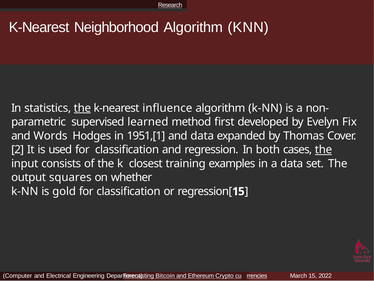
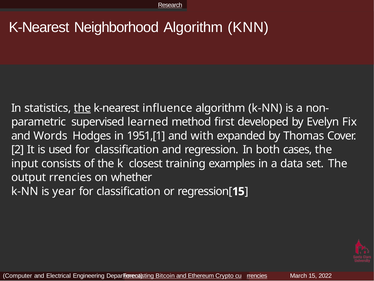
and data: data -> with (202, 136)
the underline: present -> none (324, 150)
output squares: squares -> rrencies (70, 177)
gold: gold -> year (64, 191)
